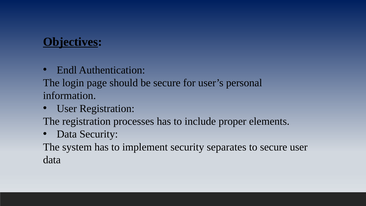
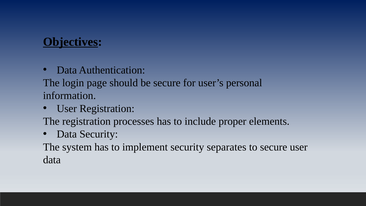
Endl: Endl -> Data (67, 70)
